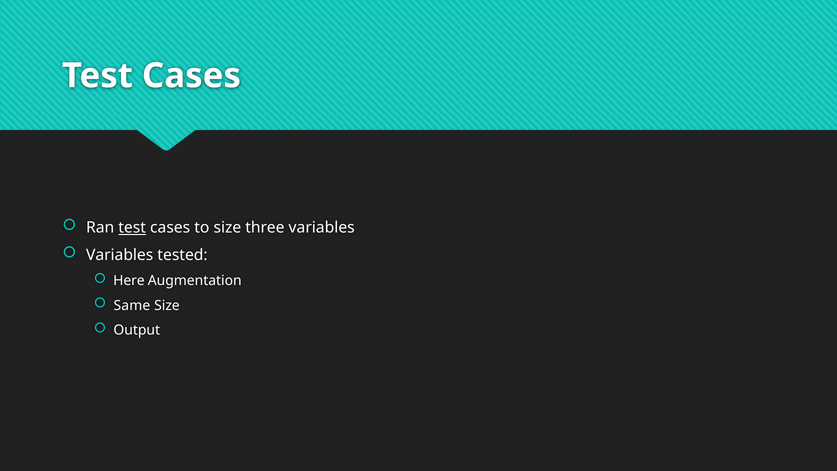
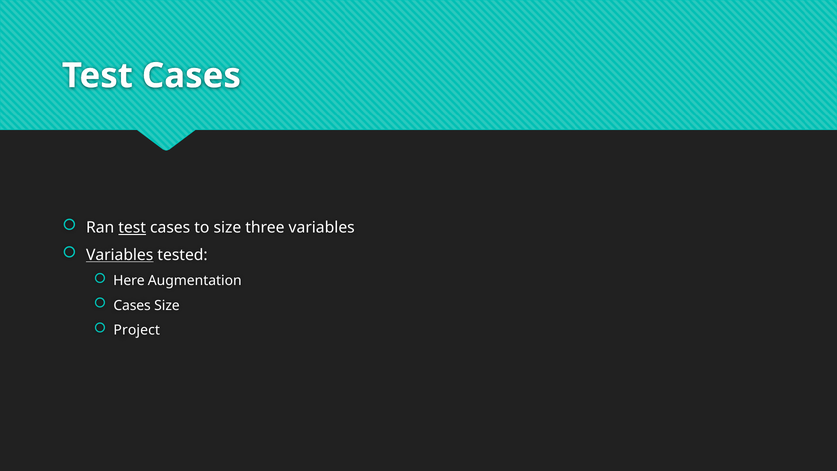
Variables underline: none -> present (120, 255)
Same: Same -> Cases (132, 305)
Output: Output -> Project (137, 330)
